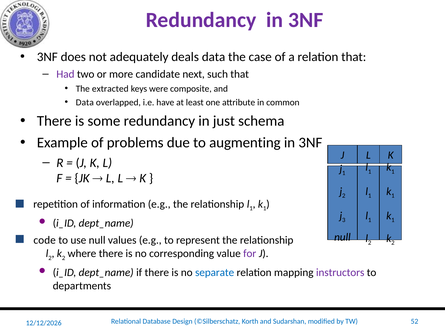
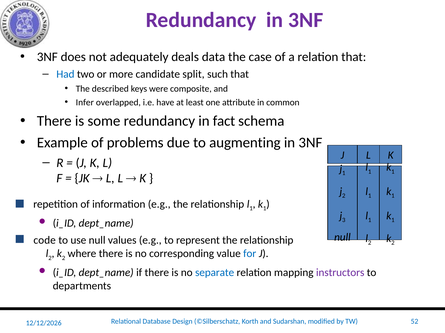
Had colour: purple -> blue (65, 74)
next: next -> split (194, 74)
extracted: extracted -> described (110, 89)
Data: Data -> Infer (85, 103)
just: just -> fact (224, 121)
for colour: purple -> blue (250, 254)
